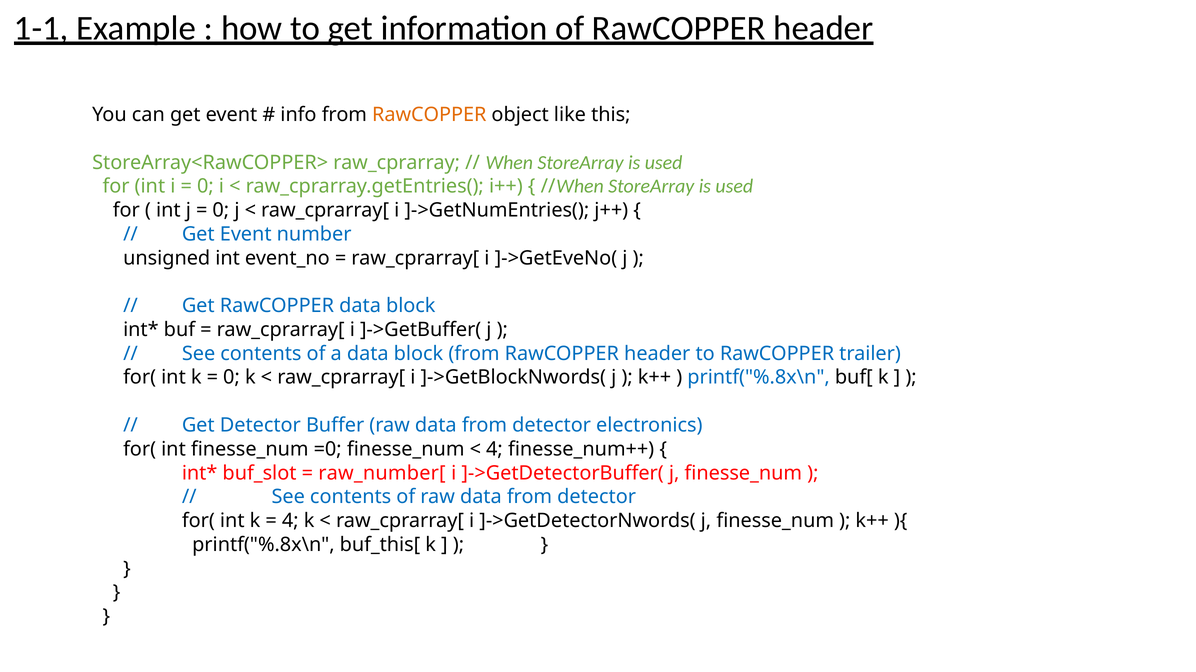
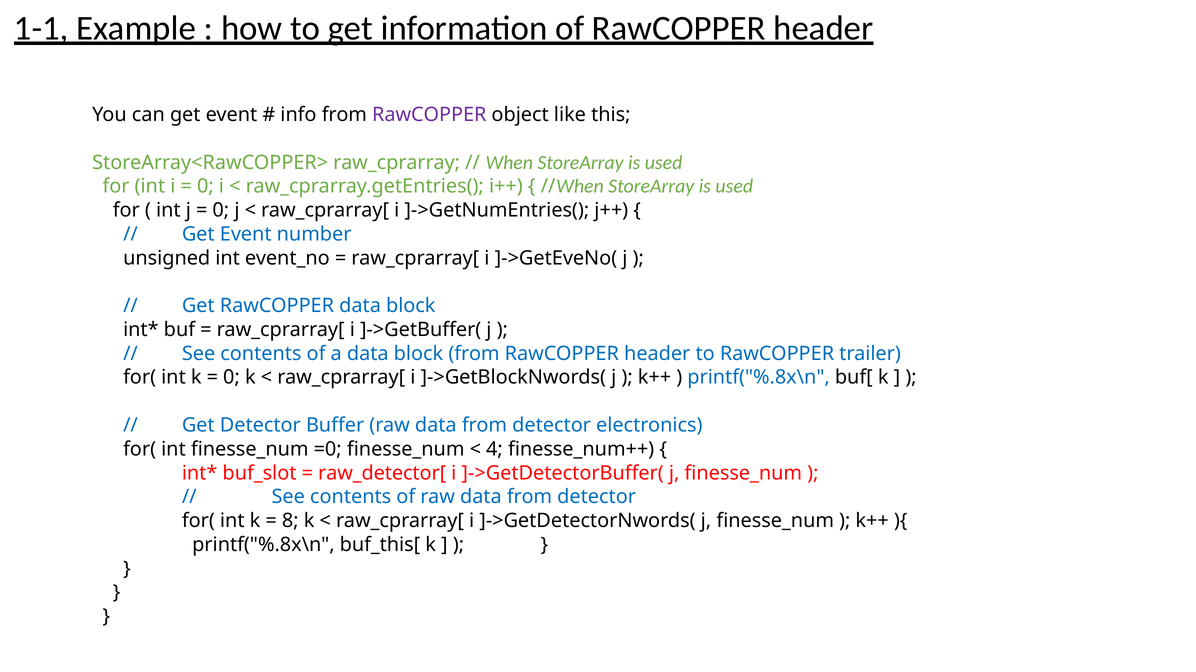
RawCOPPER colour: orange -> purple (429, 115)
raw_number[: raw_number[ -> raw_detector[ (382, 473)
4: 4 -> 8 (290, 521)
